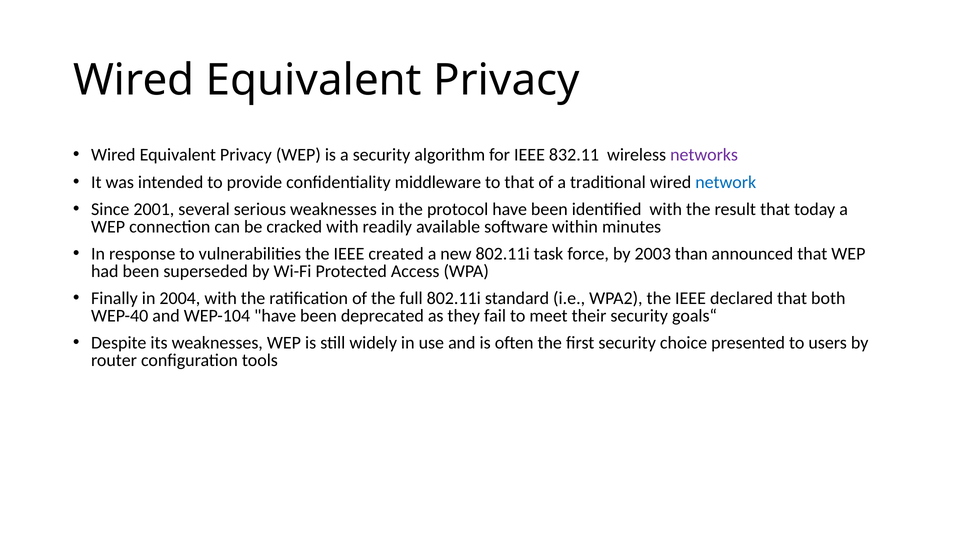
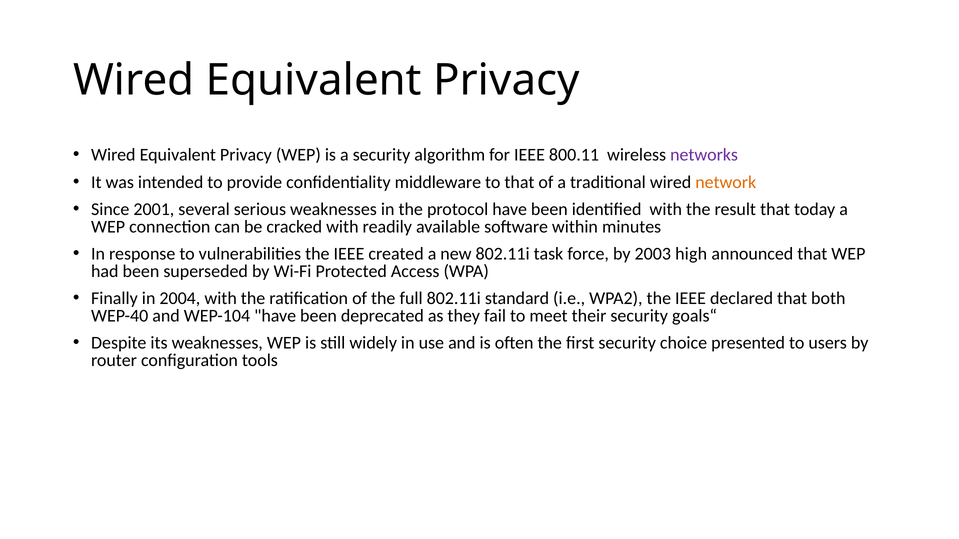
832.11: 832.11 -> 800.11 (574, 155)
network colour: blue -> orange (726, 182)
than: than -> high (691, 254)
